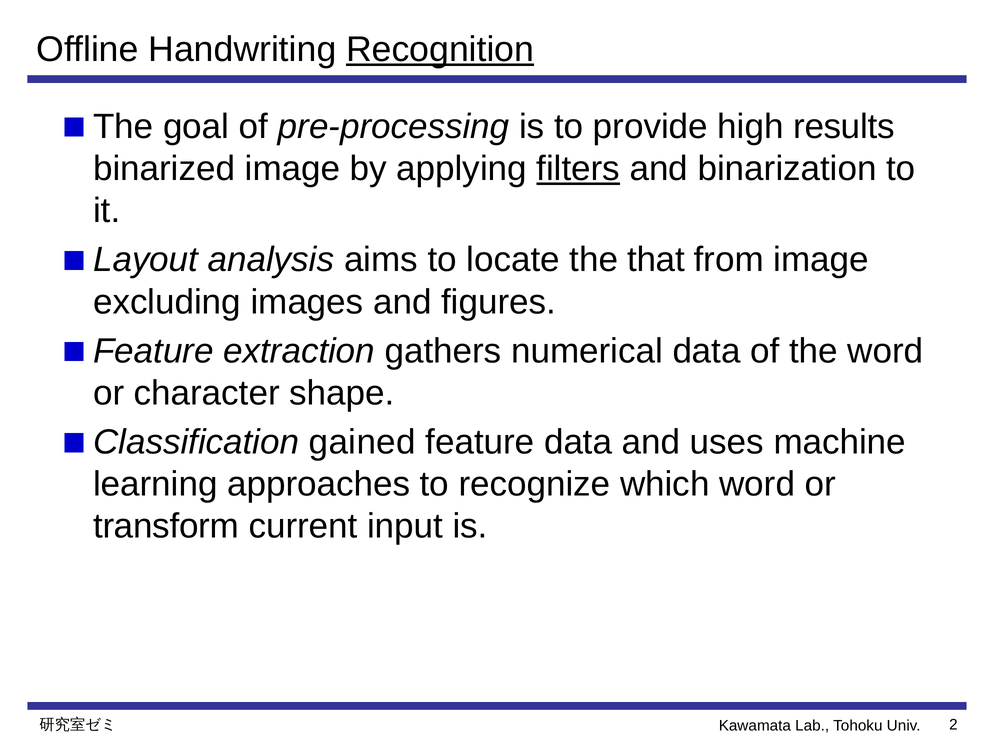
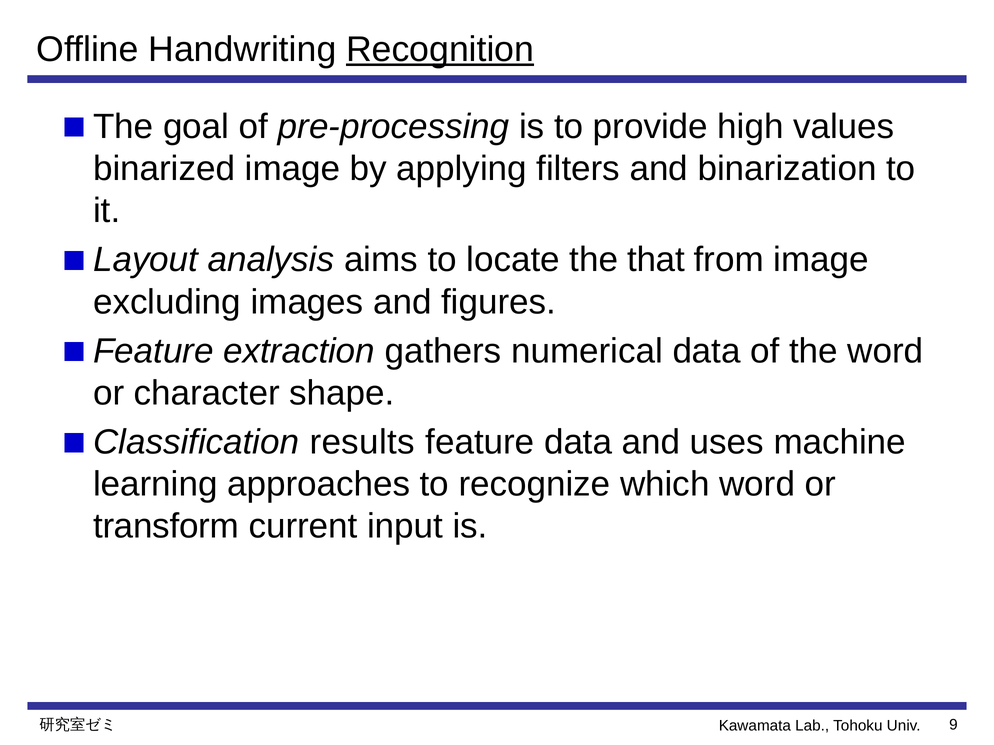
results: results -> values (844, 127)
filters underline: present -> none (578, 169)
gained: gained -> results (362, 442)
2: 2 -> 9 (953, 725)
